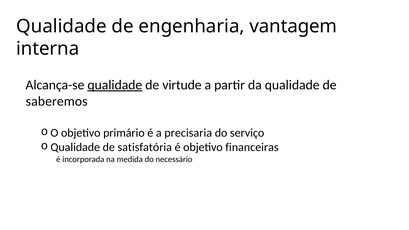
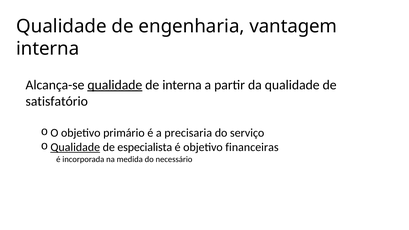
de virtude: virtude -> interna (182, 85)
saberemos: saberemos -> satisfatório (57, 101)
Qualidade underline: none -> present (75, 147)
satisfatória: satisfatória -> especialista (145, 147)
